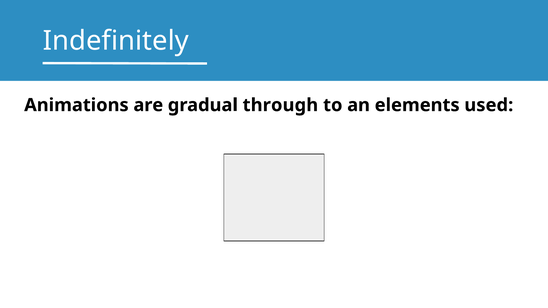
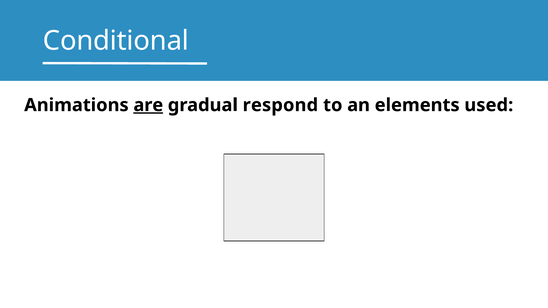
Indefinitely: Indefinitely -> Conditional (116, 41)
are underline: none -> present (148, 105)
through: through -> respond (280, 105)
